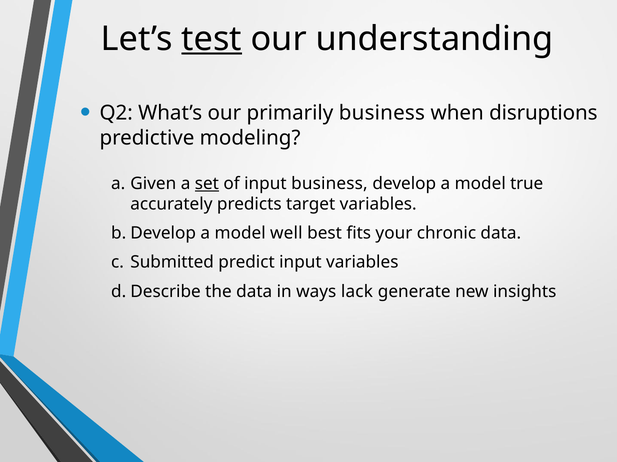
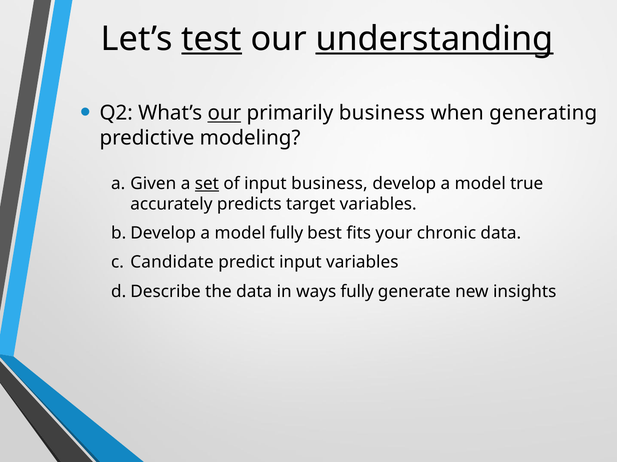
understanding underline: none -> present (435, 39)
our underline: none -> present (224, 113)
disruptions: disruptions -> generating (543, 113)
model well: well -> fully (287, 234)
Submitted: Submitted -> Candidate (172, 263)
ways lack: lack -> fully (357, 292)
